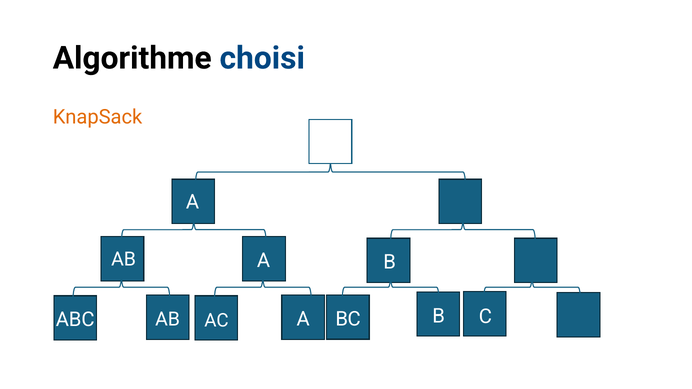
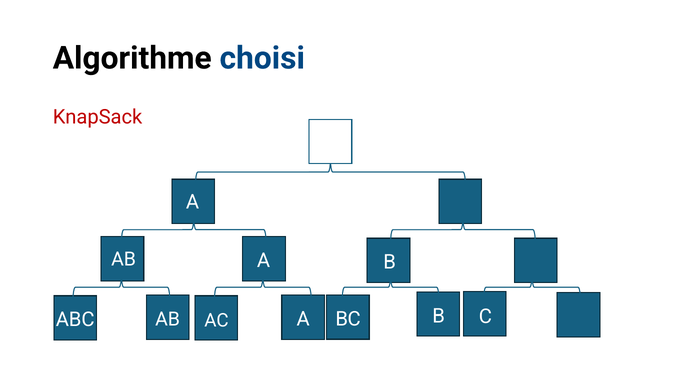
KnapSack colour: orange -> red (97, 117)
